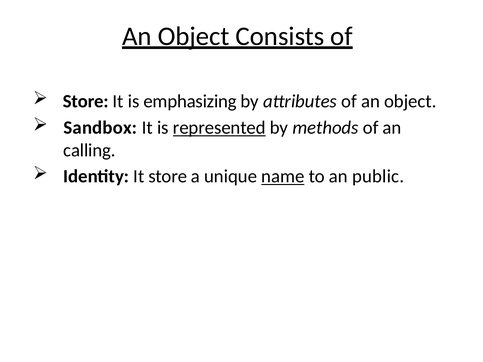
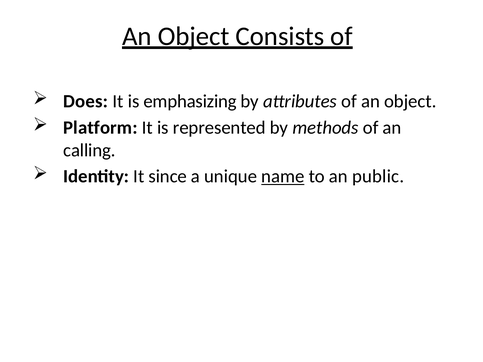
Store: Store -> Does (86, 102)
Sandbox: Sandbox -> Platform (100, 128)
represented underline: present -> none (219, 128)
It store: store -> since (168, 177)
